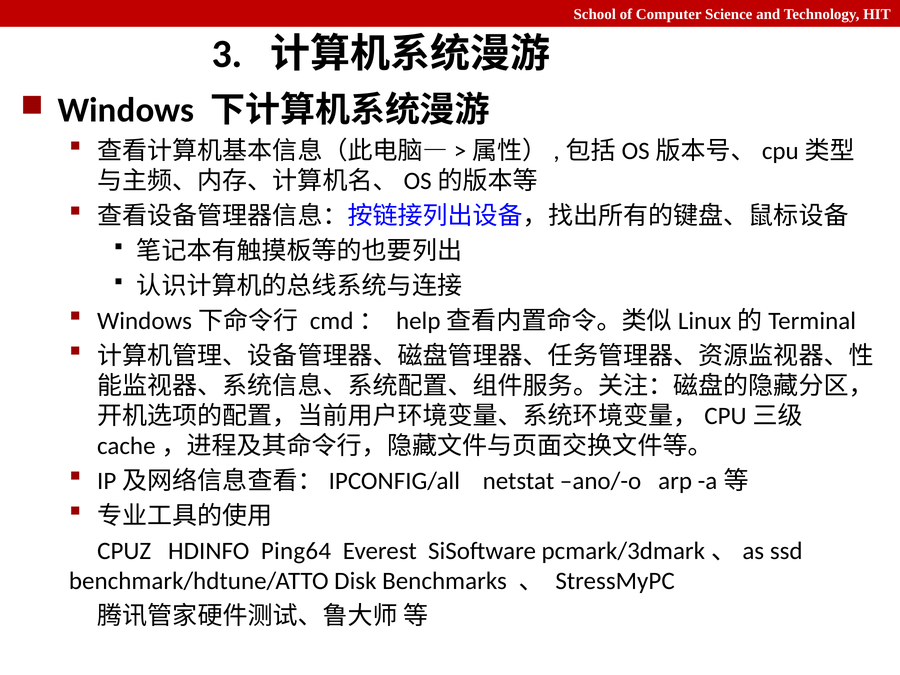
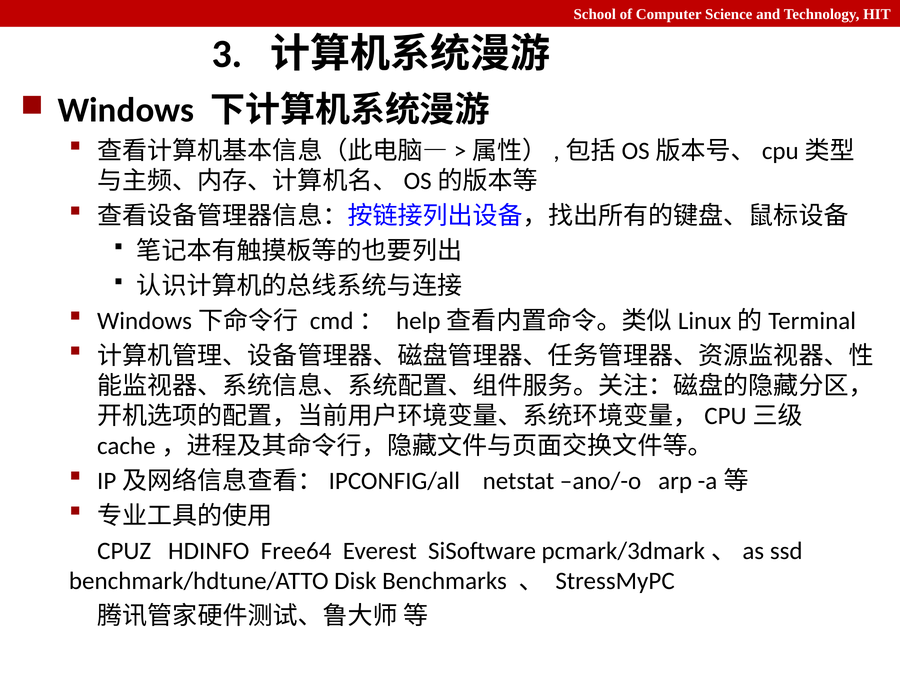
Ping64: Ping64 -> Free64 (296, 551)
